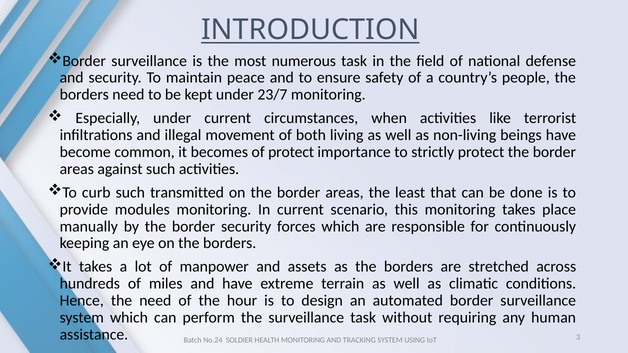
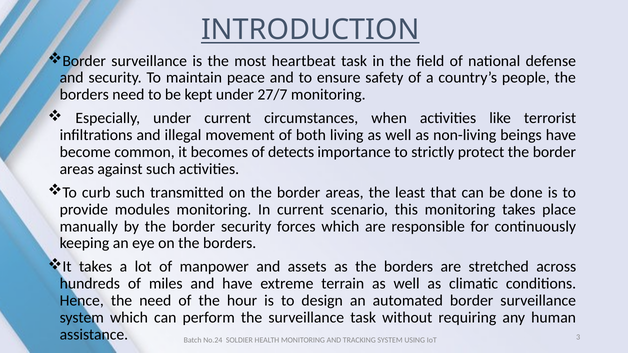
numerous: numerous -> heartbeat (304, 61)
23/7: 23/7 -> 27/7 (272, 95)
of protect: protect -> detects (291, 152)
